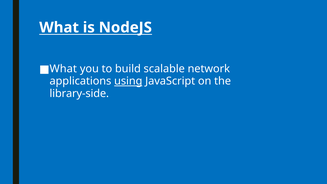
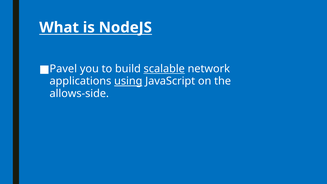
What: What -> Pavel (63, 69)
scalable underline: none -> present (164, 69)
library-side: library-side -> allows-side (79, 93)
